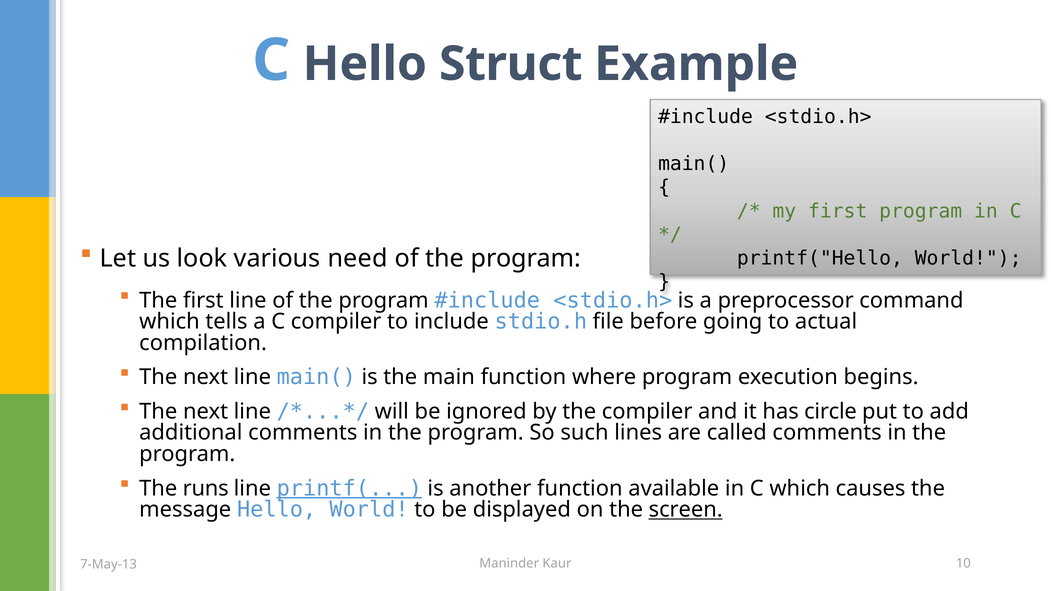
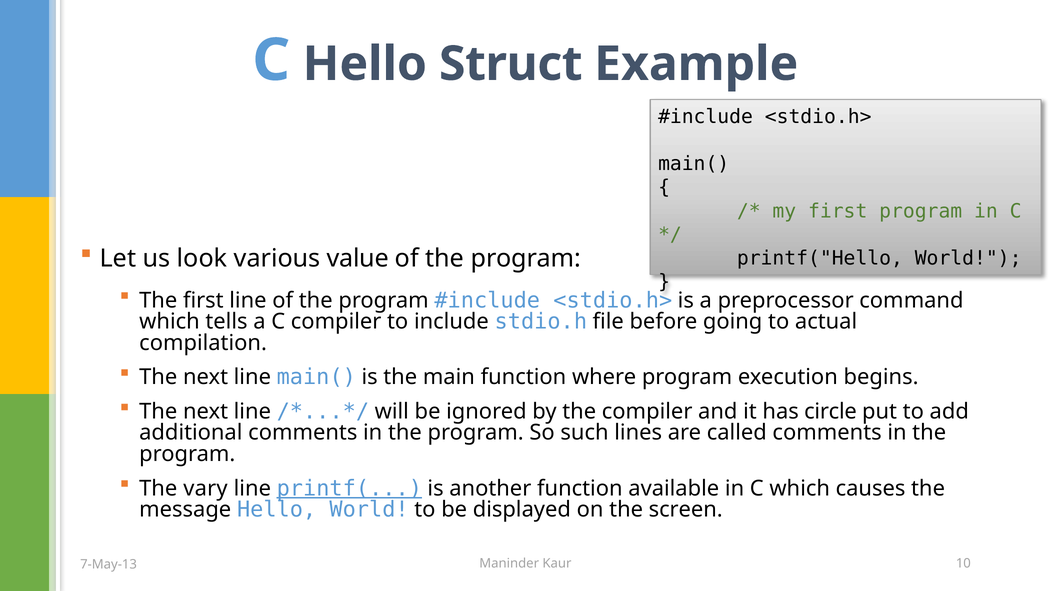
need: need -> value (358, 259)
runs: runs -> vary (205, 488)
screen underline: present -> none (686, 510)
